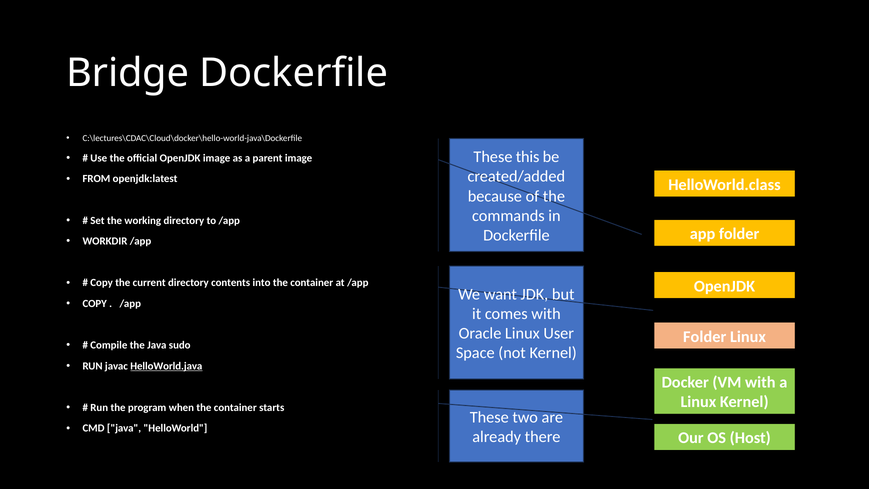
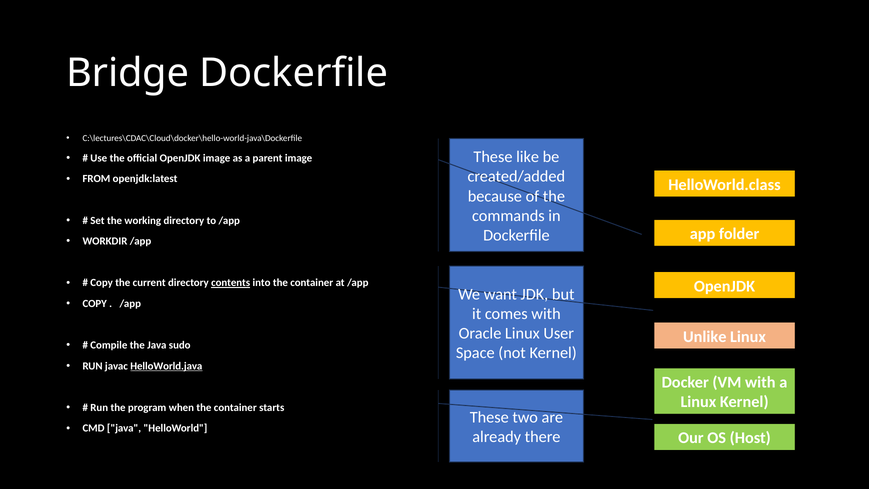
this: this -> like (528, 157)
contents underline: none -> present (231, 283)
Folder: Folder -> Unlike (705, 337)
